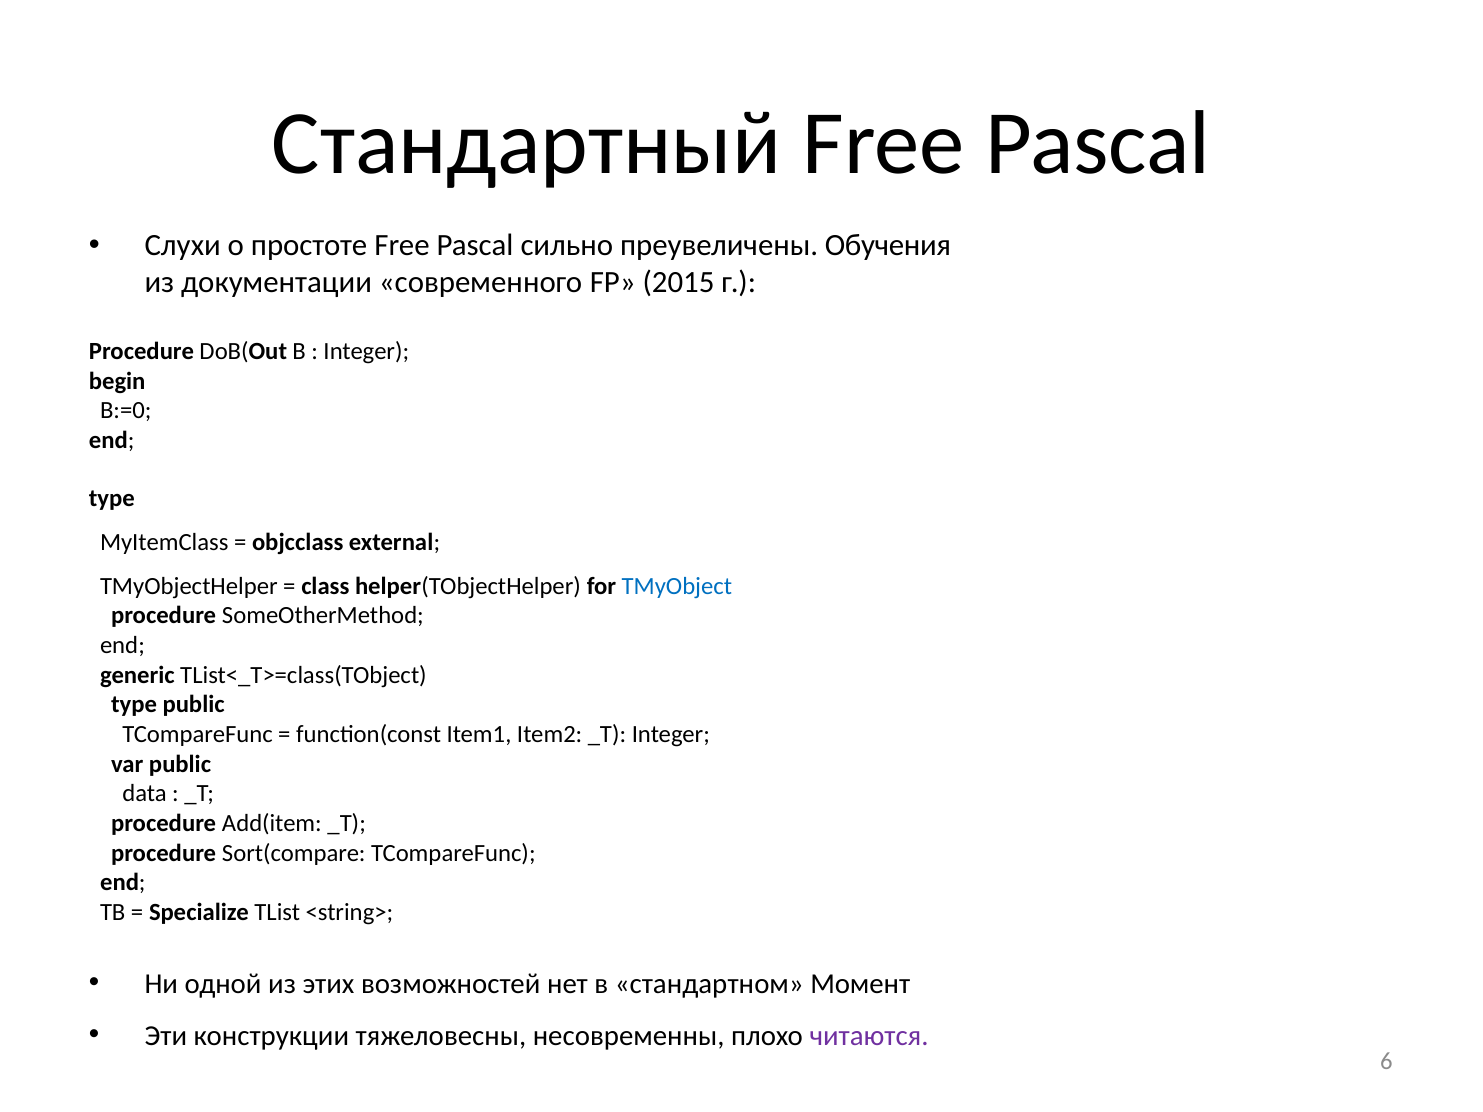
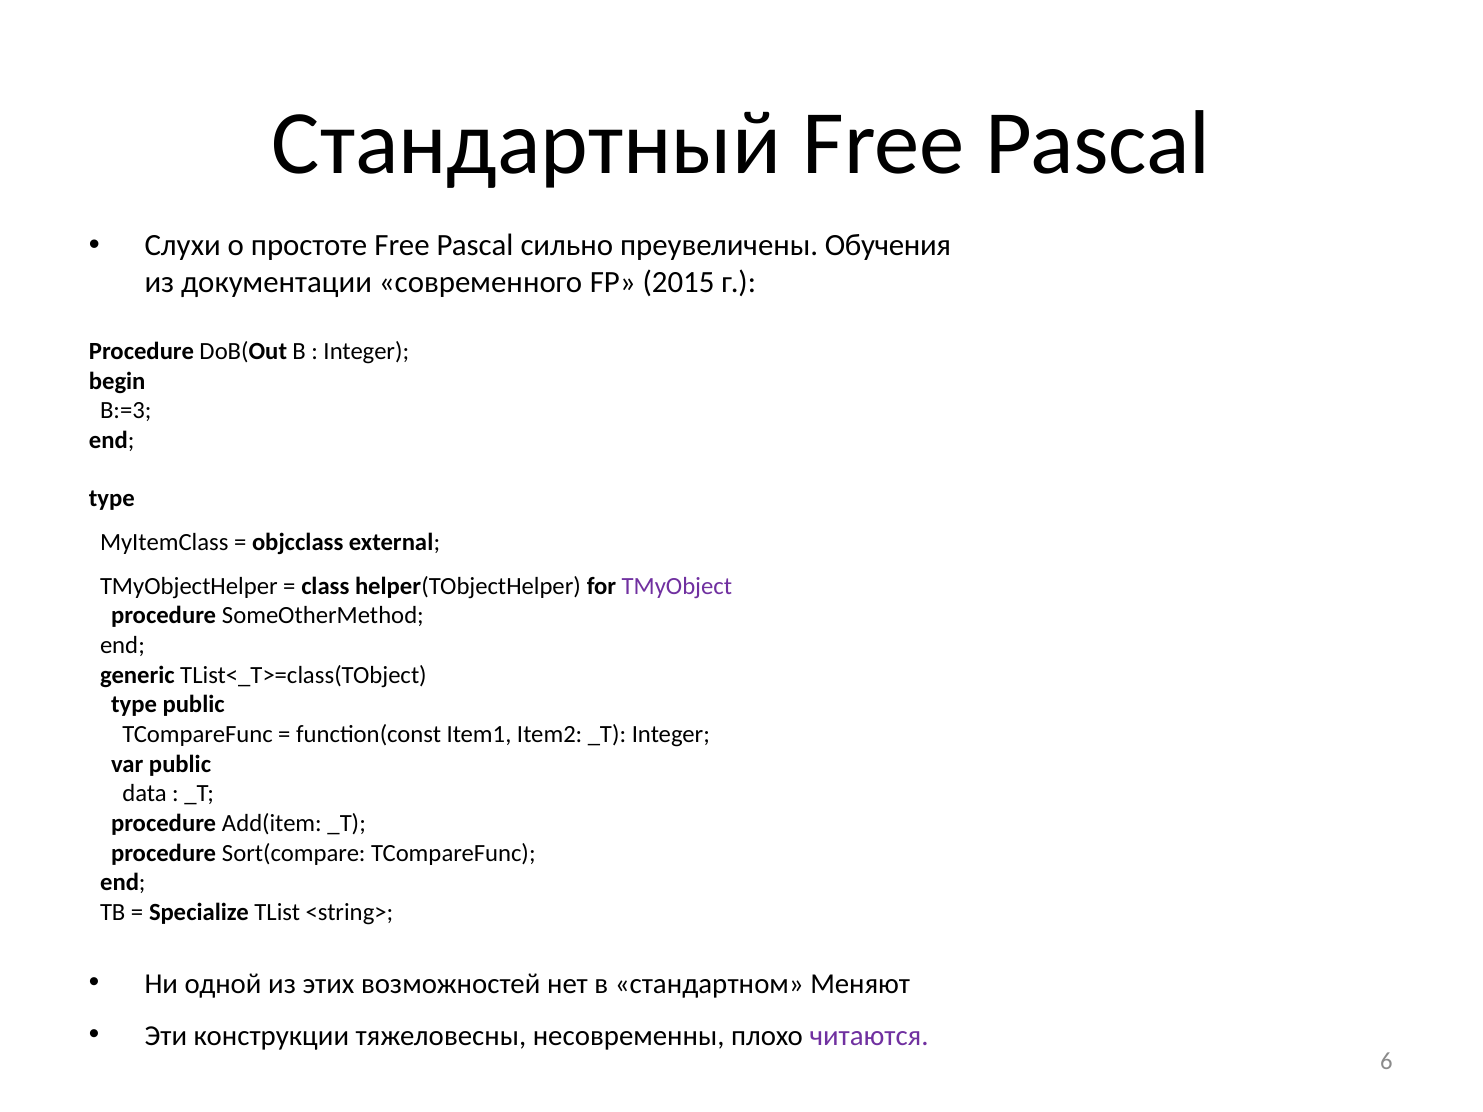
B:=0: B:=0 -> B:=3 (126, 411)
TMyObject colour: blue -> purple (677, 586)
Момент: Момент -> Меняют (860, 984)
